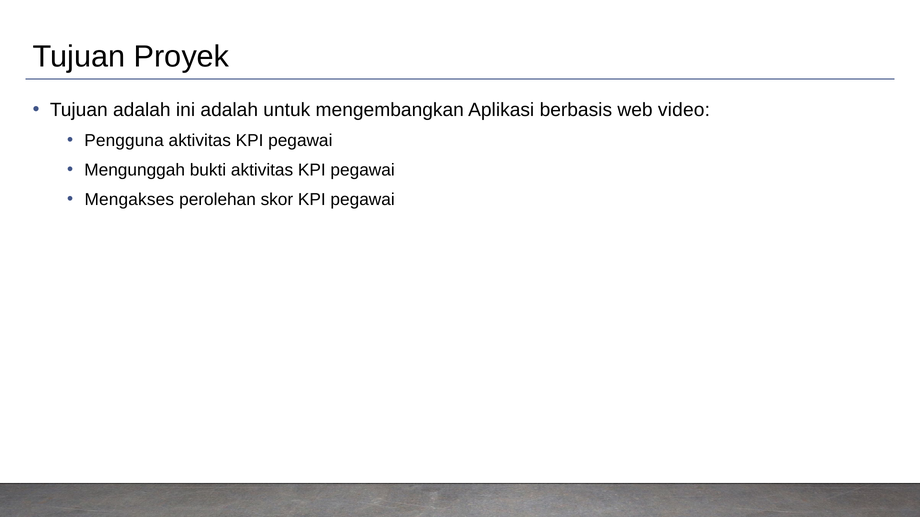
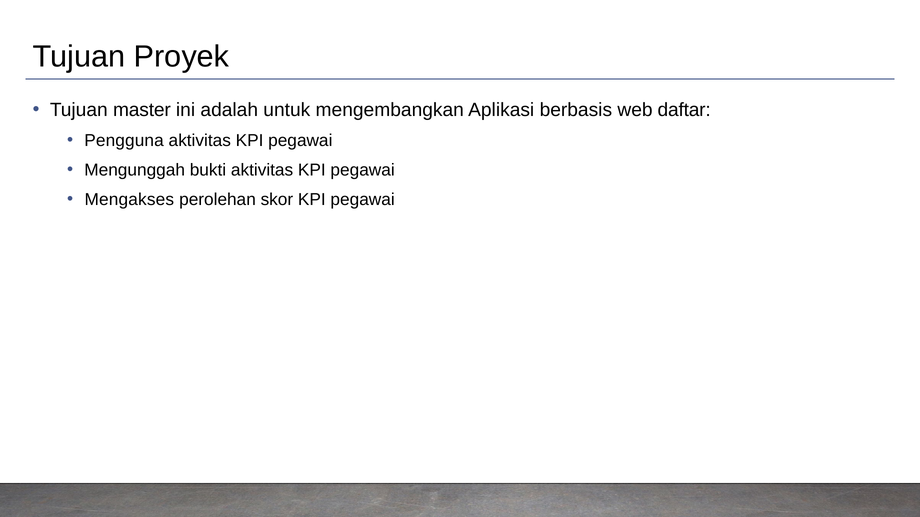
Tujuan adalah: adalah -> master (142, 110)
video: video -> daftar (684, 110)
